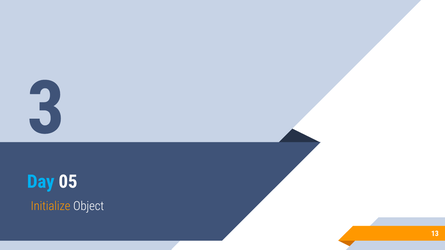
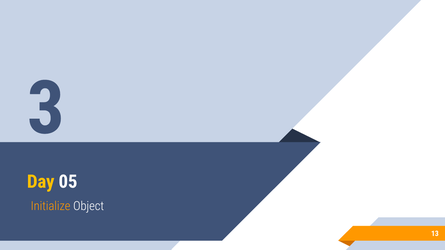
Day colour: light blue -> yellow (41, 182)
